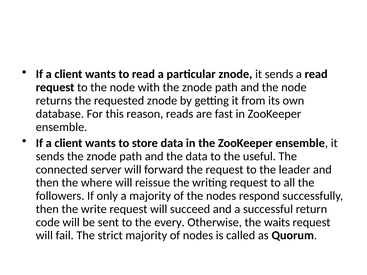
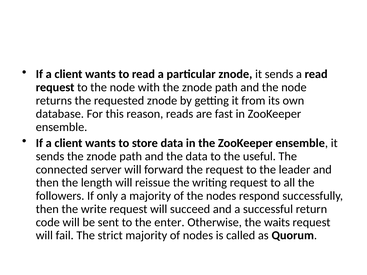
where: where -> length (97, 183)
every: every -> enter (169, 222)
